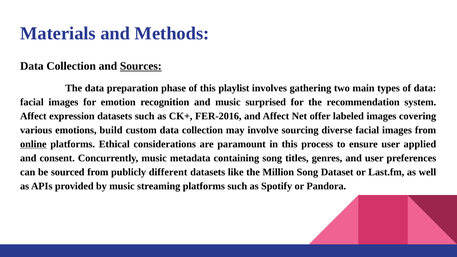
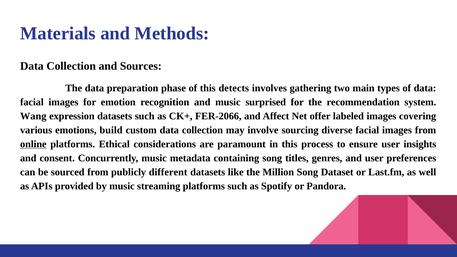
Sources underline: present -> none (141, 66)
playlist: playlist -> detects (234, 88)
Affect: Affect -> Wang (33, 116)
FER-2016: FER-2016 -> FER-2066 (218, 116)
applied: applied -> insights (420, 144)
